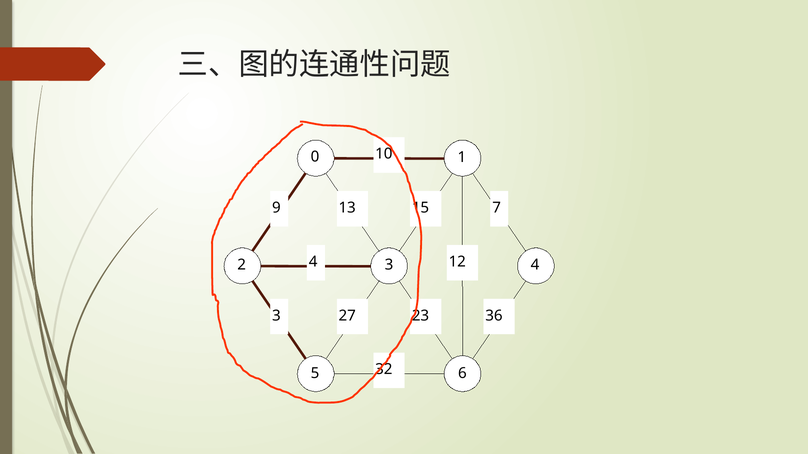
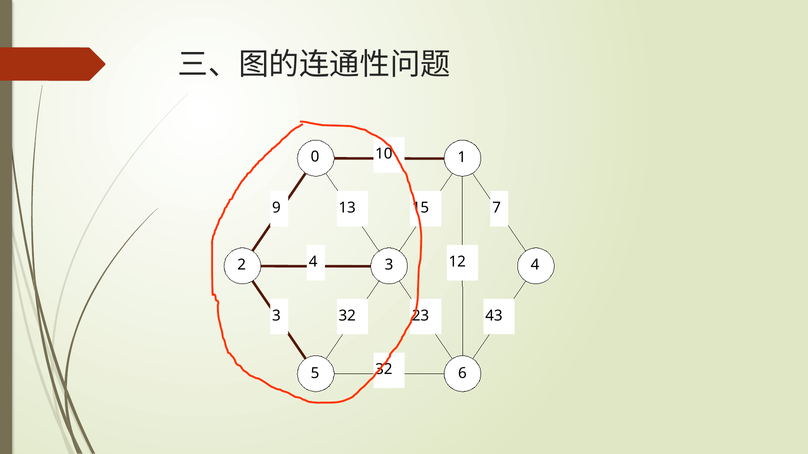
3 27: 27 -> 32 (347, 316)
36: 36 -> 43 (494, 316)
